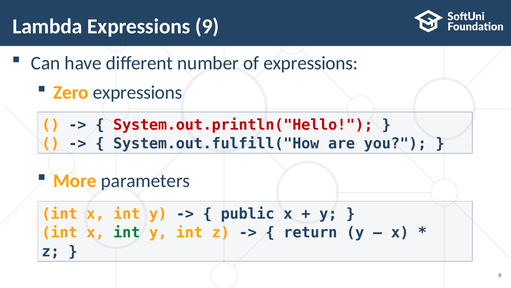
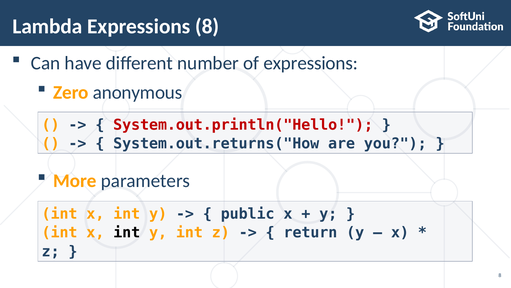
Expressions 9: 9 -> 8 (207, 26)
Zero expressions: expressions -> anonymous (138, 92)
System.out.fulfill("How: System.out.fulfill("How -> System.out.returns("How (216, 143)
int colour: green -> black (127, 232)
